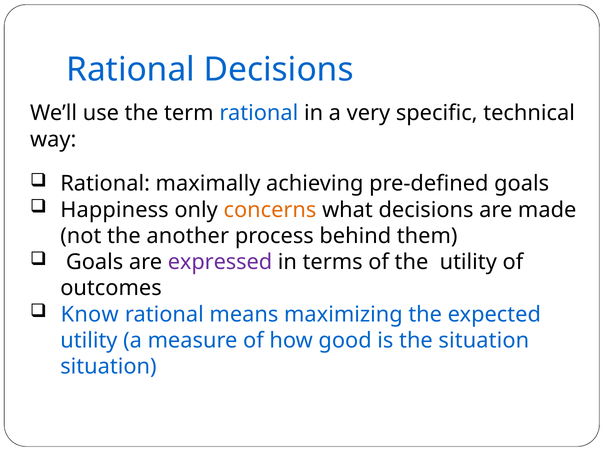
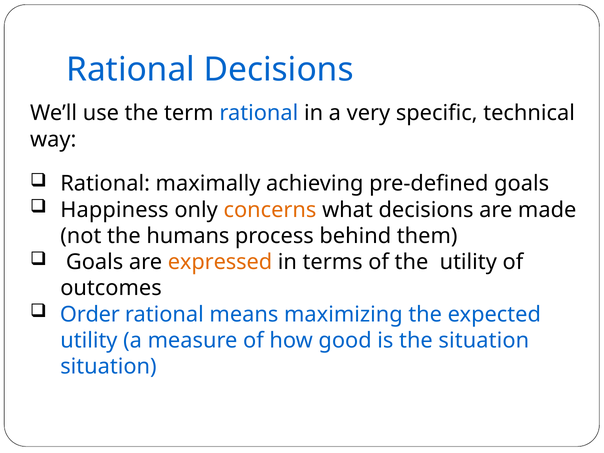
another: another -> humans (188, 236)
expressed colour: purple -> orange (220, 262)
Know: Know -> Order (90, 314)
